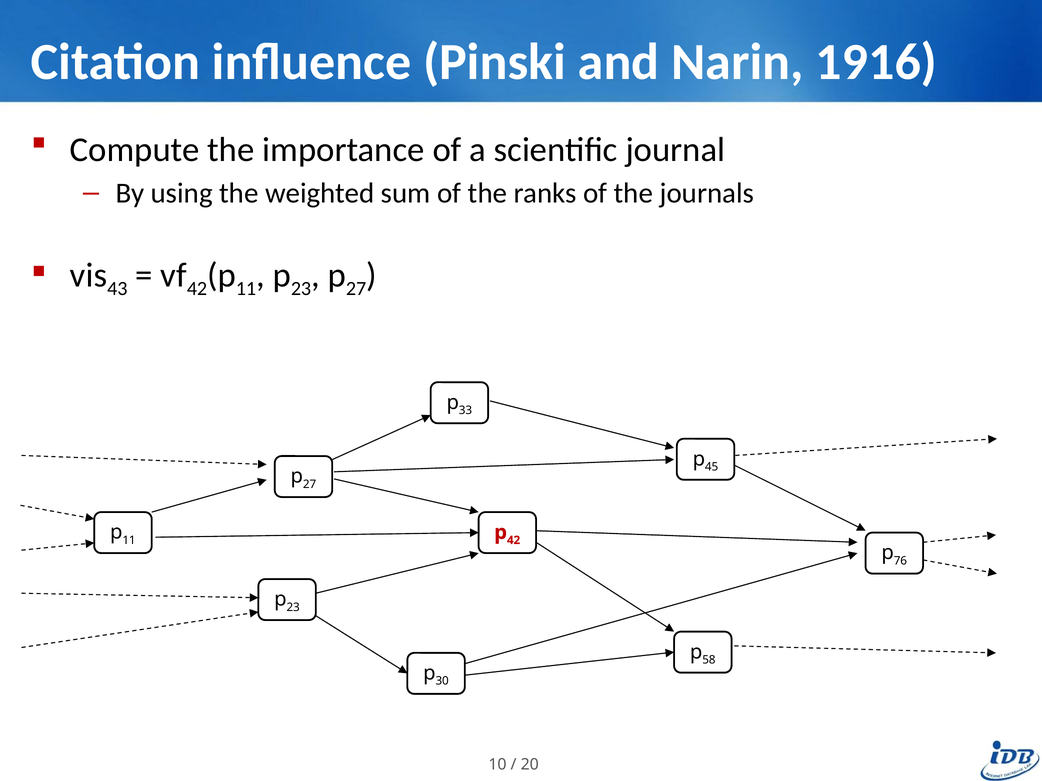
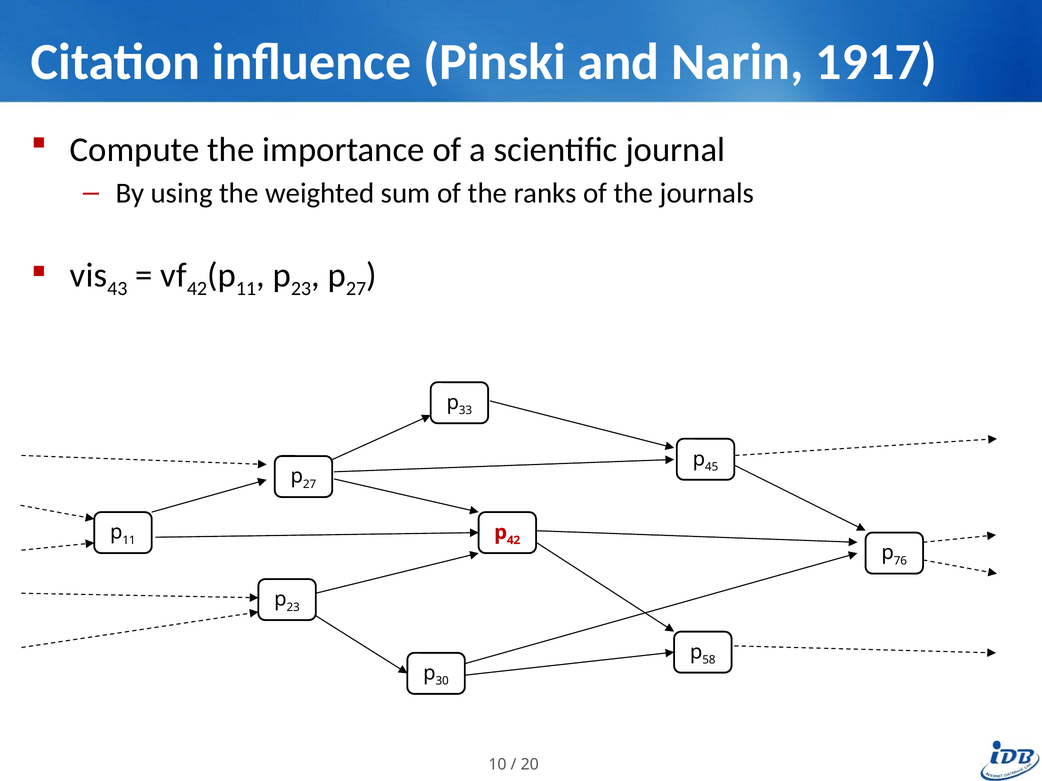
1916: 1916 -> 1917 (876, 62)
